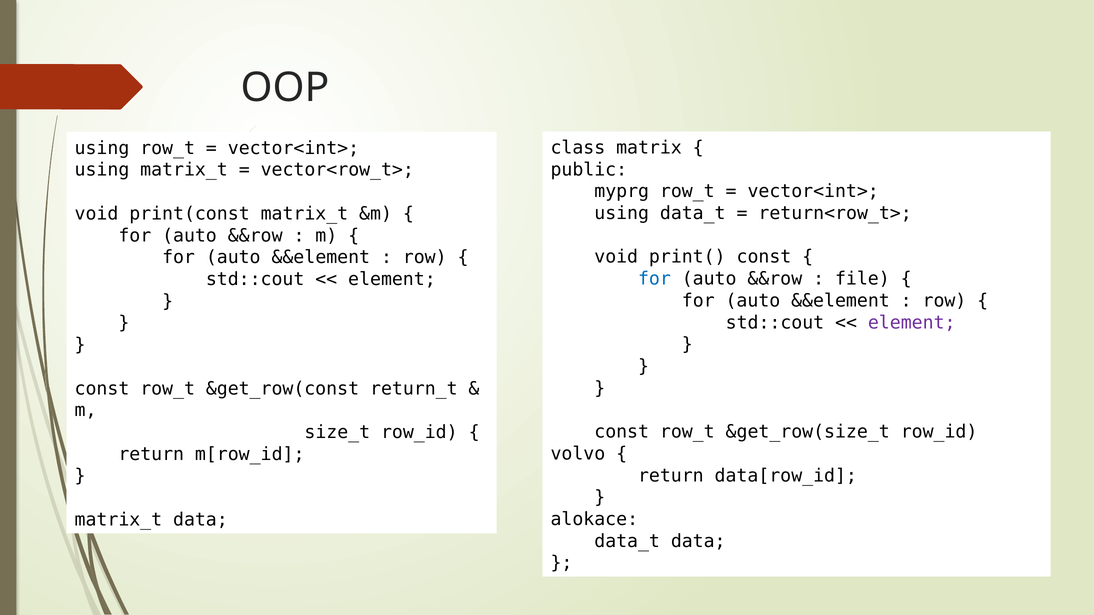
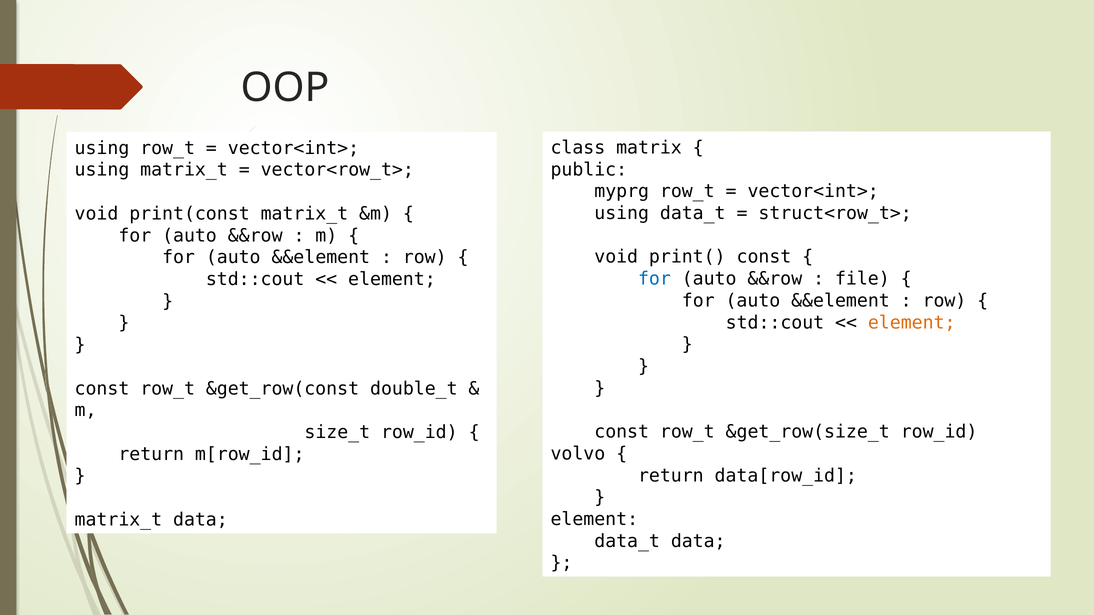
return<row_t>: return<row_t> -> struct<row_t> (835, 213)
element colour: purple -> orange (912, 323)
return_t: return_t -> double_t (414, 389)
alokace: alokace -> element (594, 520)
